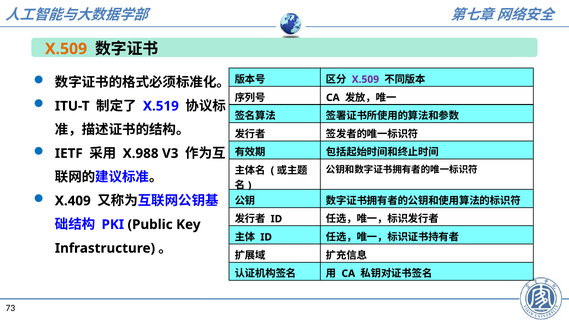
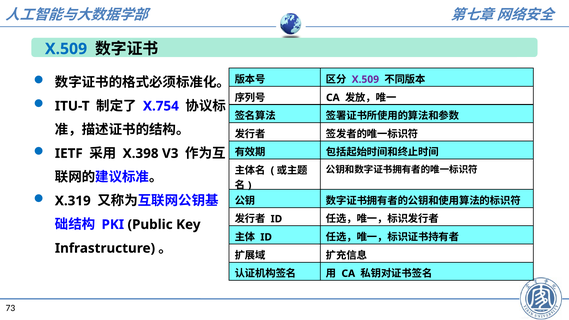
X.509 colour: orange -> blue (66, 49)
X.519: X.519 -> X.754 (161, 106)
X.988: X.988 -> X.398 (141, 153)
X.409: X.409 -> X.319 (73, 201)
